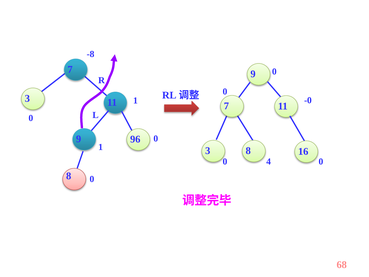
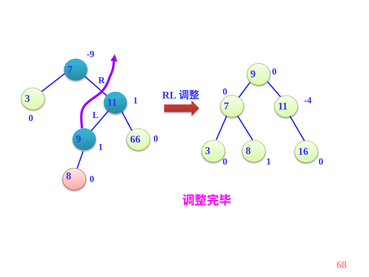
-8: -8 -> -9 (90, 54)
-0: -0 -> -4 (308, 100)
96: 96 -> 66 (135, 139)
4: 4 -> 1 (269, 161)
